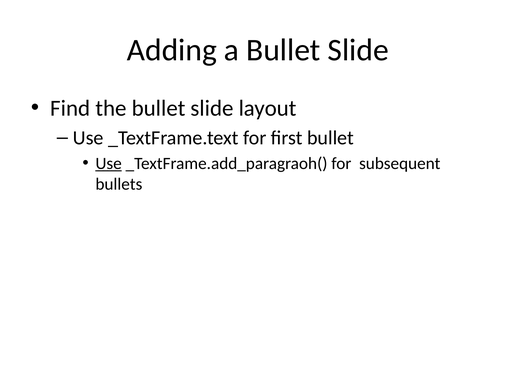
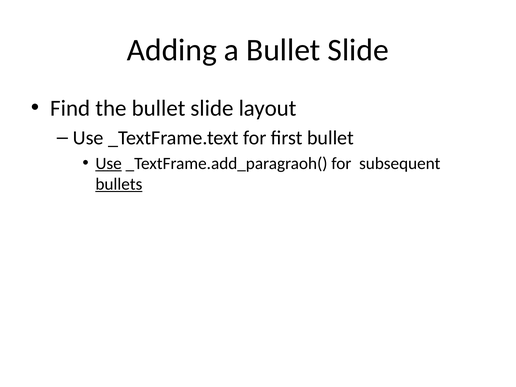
bullets underline: none -> present (119, 184)
